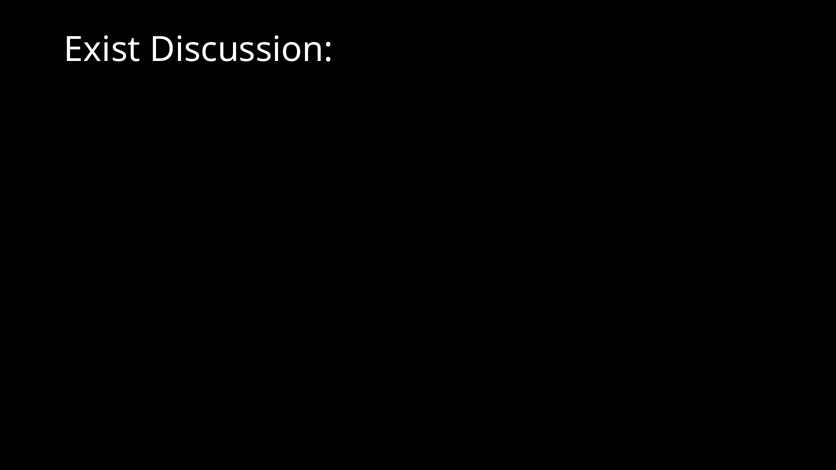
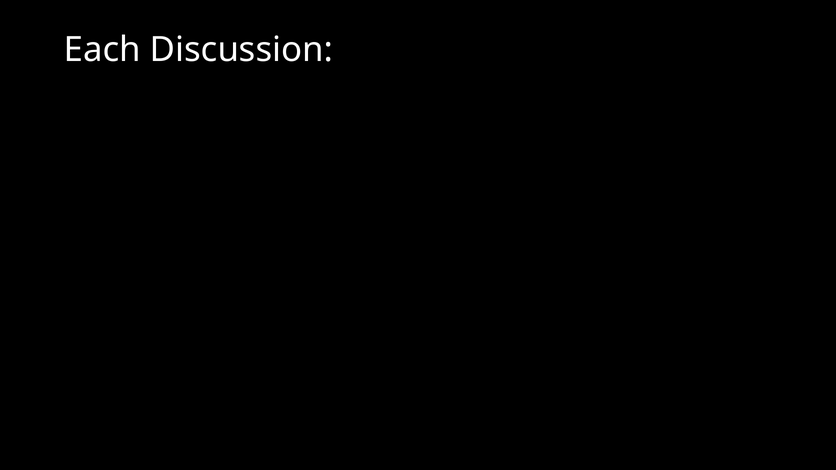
Exist: Exist -> Each (102, 50)
